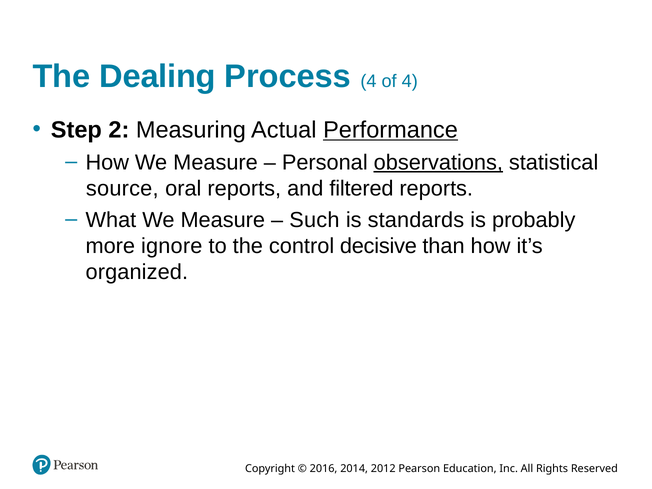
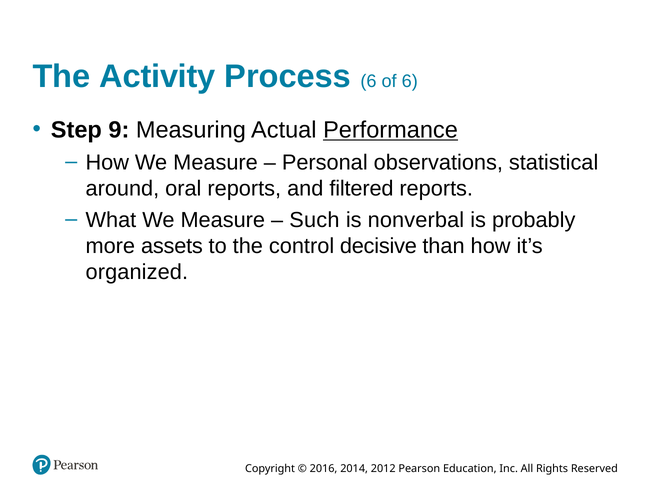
Dealing: Dealing -> Activity (157, 76)
Process 4: 4 -> 6 (368, 81)
of 4: 4 -> 6 (410, 81)
2: 2 -> 9 (119, 130)
observations underline: present -> none (438, 162)
source: source -> around (122, 188)
standards: standards -> nonverbal (416, 220)
ignore: ignore -> assets (172, 246)
